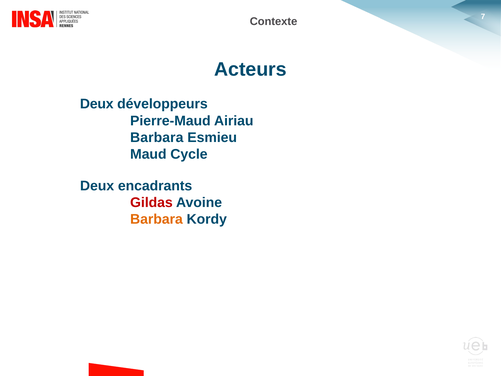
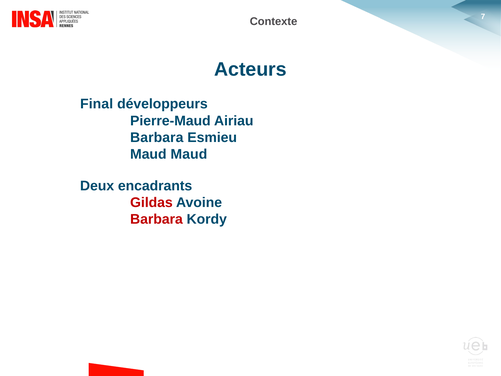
Deux: Deux -> Final (97, 104)
Maud Cycle: Cycle -> Maud (189, 154)
Barbara colour: orange -> red (156, 219)
